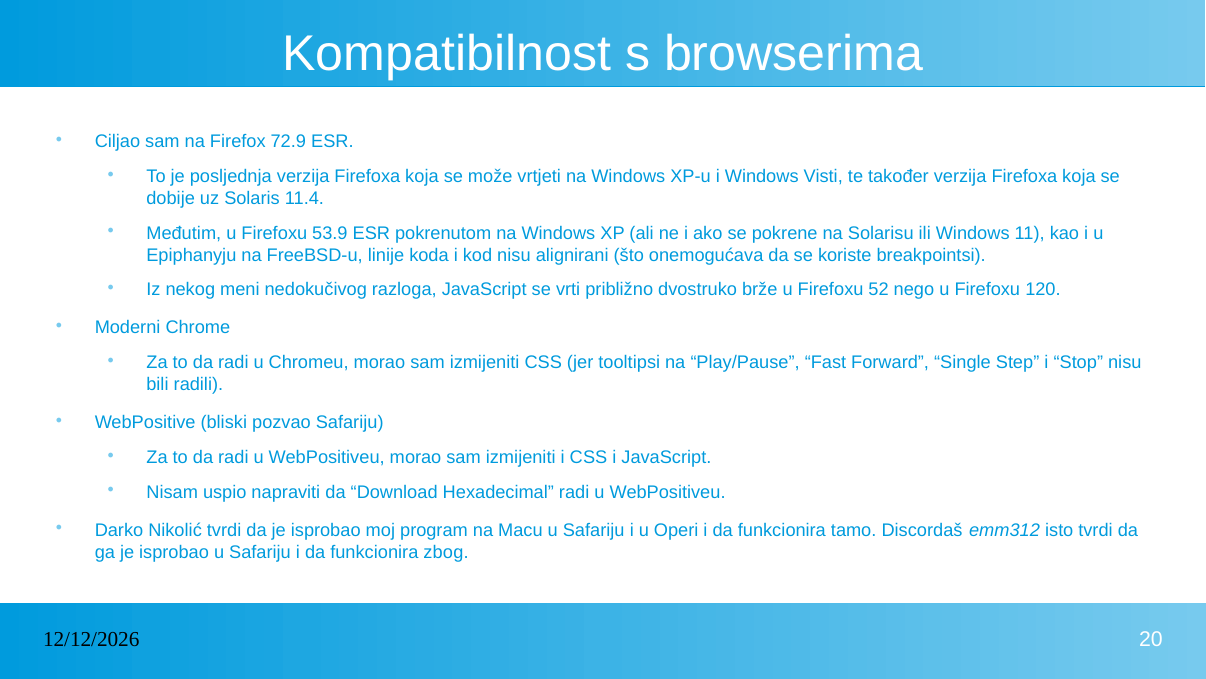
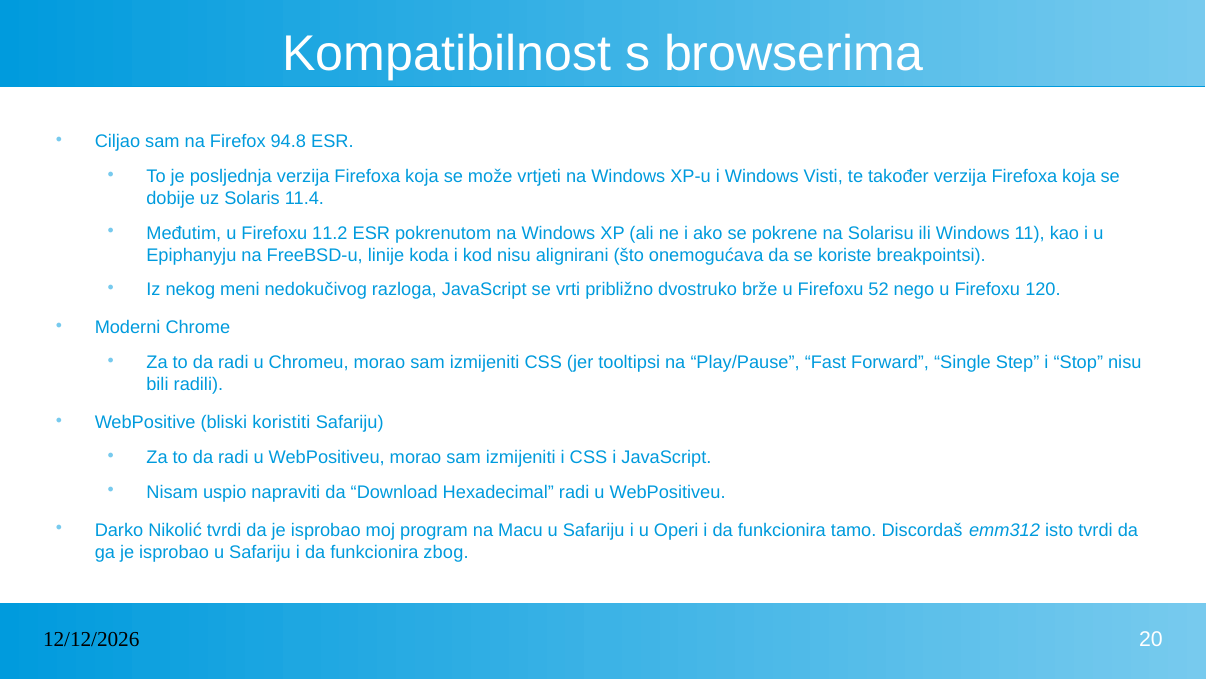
72.9: 72.9 -> 94.8 (288, 141)
53.9: 53.9 -> 11.2 (330, 233)
pozvao: pozvao -> koristiti (281, 422)
